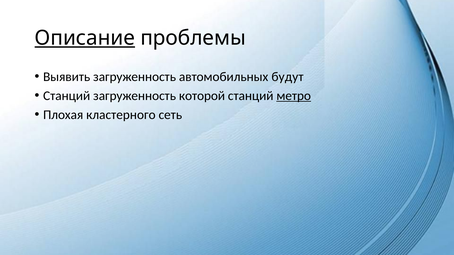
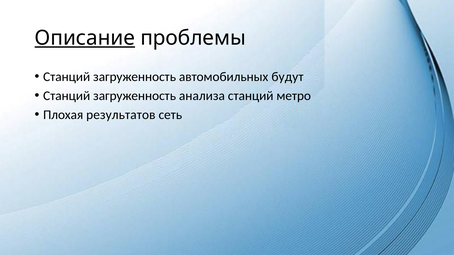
Выявить: Выявить -> Станций (67, 77)
которой: которой -> анализа (202, 96)
метро underline: present -> none (294, 96)
кластерного: кластерного -> результатов (121, 115)
